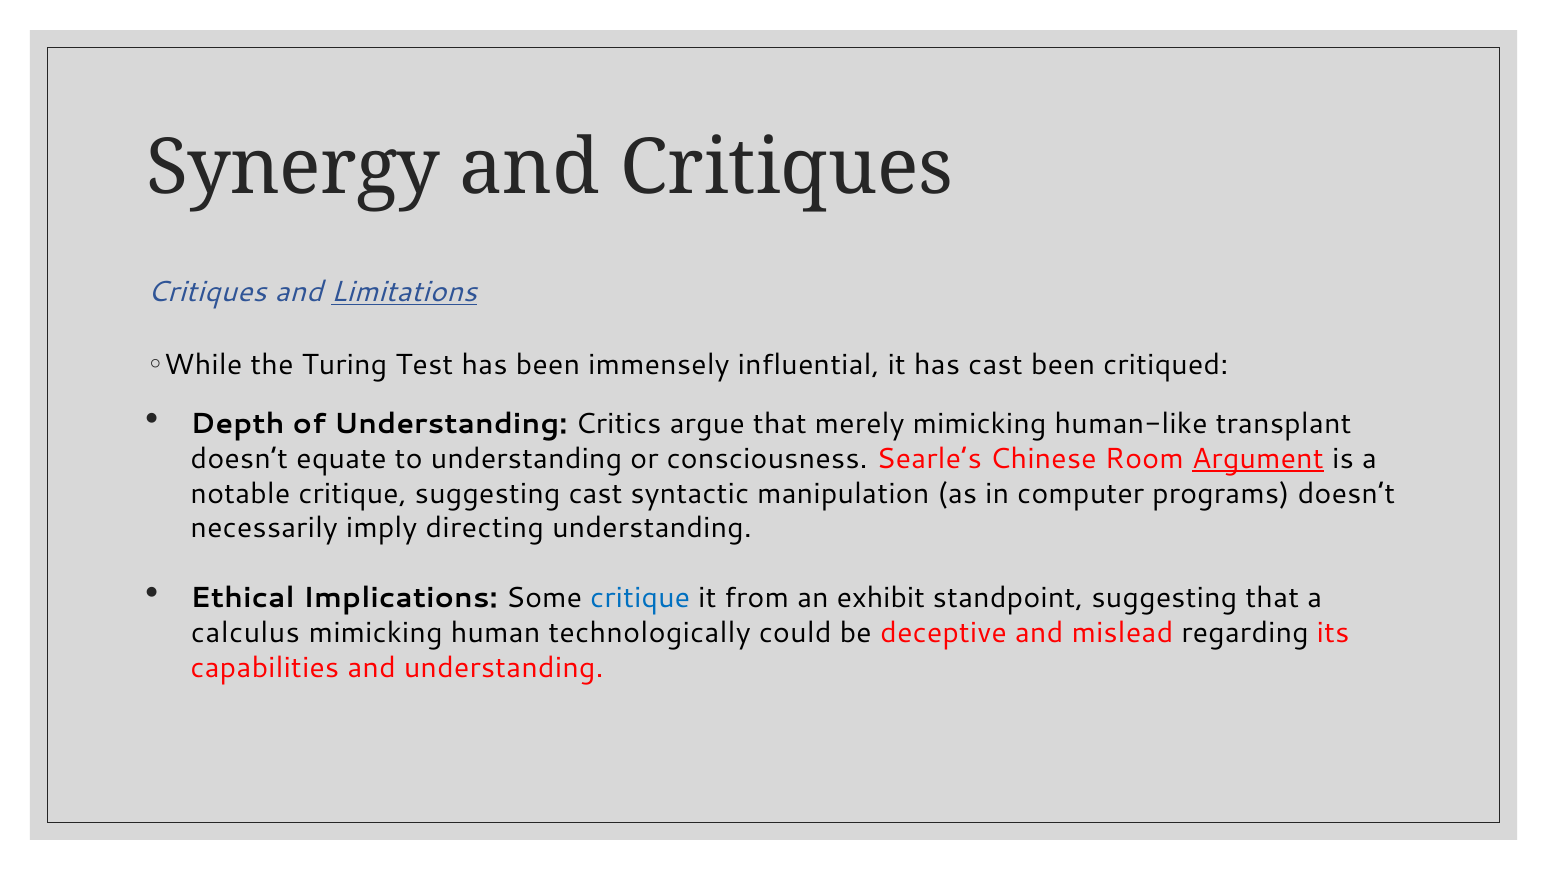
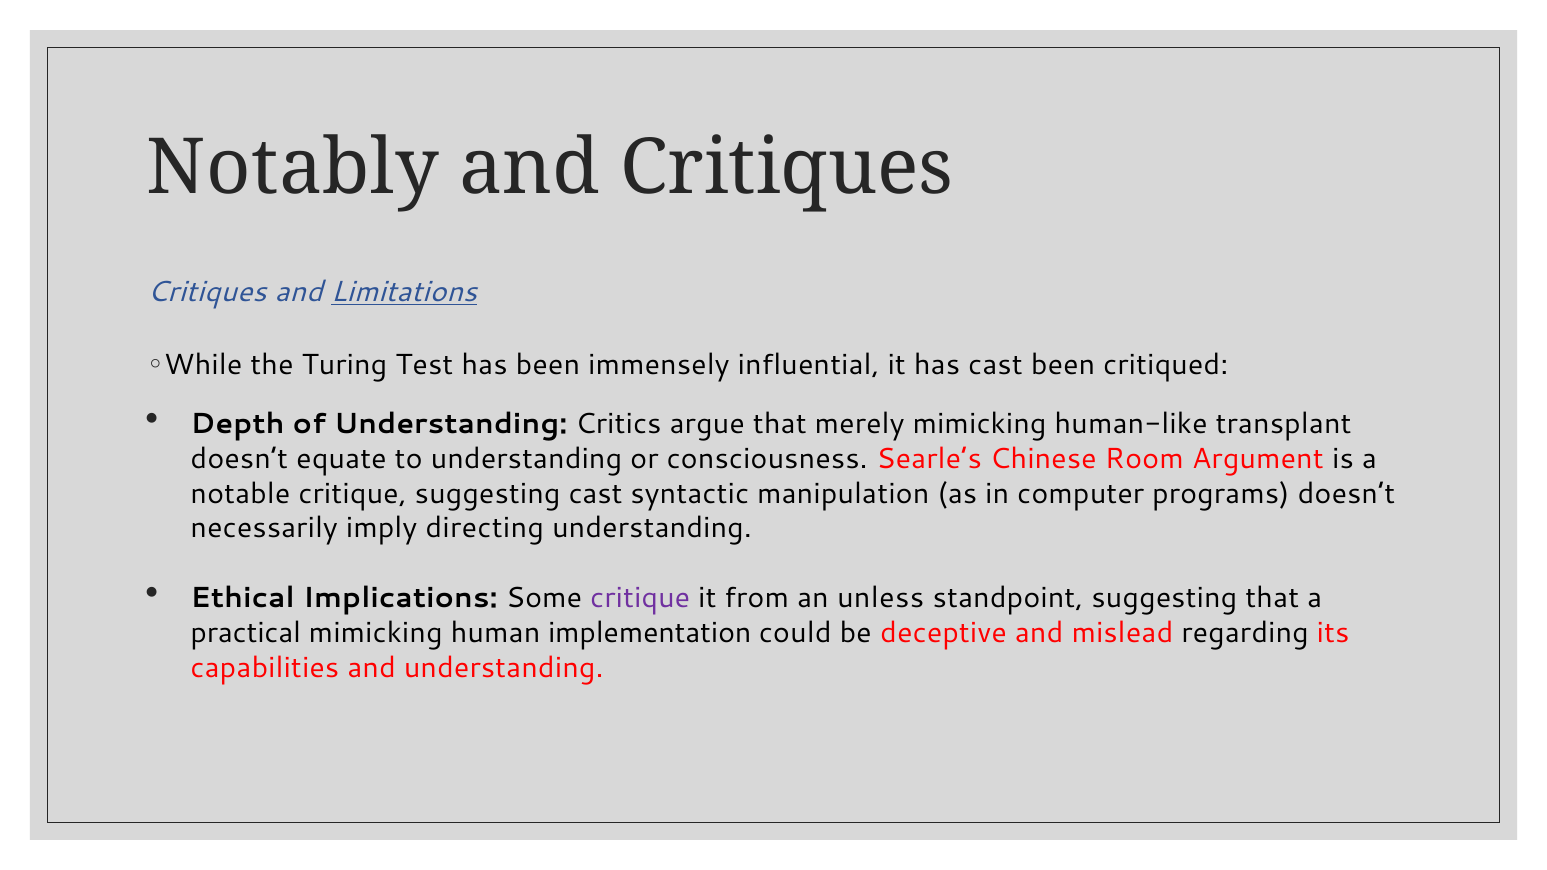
Synergy: Synergy -> Notably (293, 168)
Argument underline: present -> none (1258, 459)
critique colour: blue -> purple (640, 598)
exhibit: exhibit -> unless (881, 598)
calculus: calculus -> practical (246, 633)
technologically: technologically -> implementation (650, 633)
